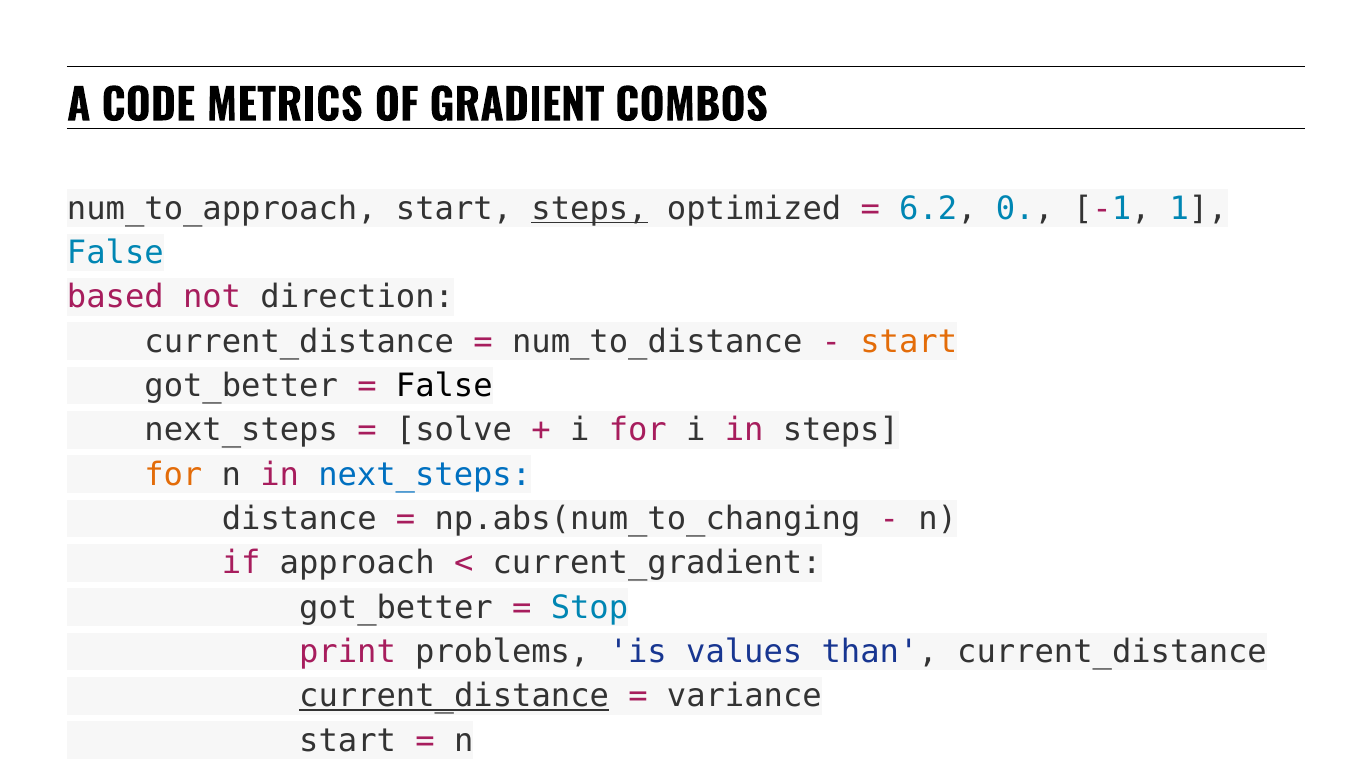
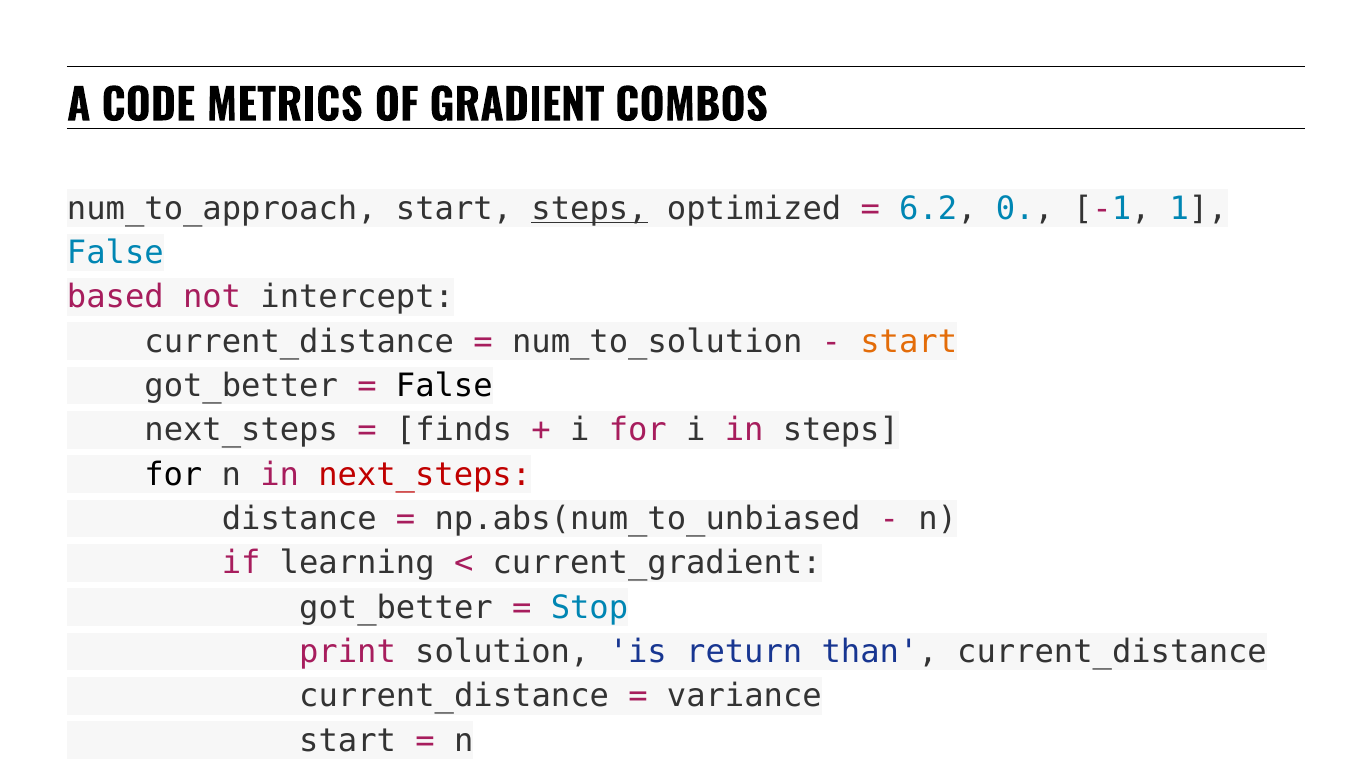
direction: direction -> intercept (357, 297)
num_to_distance: num_to_distance -> num_to_solution (657, 342)
solve: solve -> finds (454, 431)
for colour: orange -> black (173, 475)
next_steps colour: blue -> red (425, 475)
np.abs(num_to_changing: np.abs(num_to_changing -> np.abs(num_to_unbiased (647, 519)
approach: approach -> learning (357, 564)
problems: problems -> solution (502, 652)
values: values -> return (744, 652)
current_distance underline: present -> none (454, 697)
